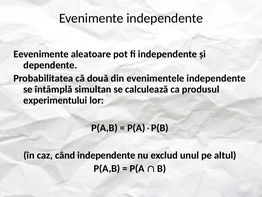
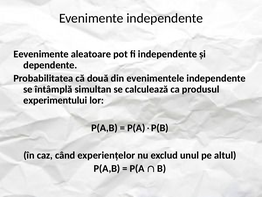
când independente: independente -> experiențelor (106, 155)
